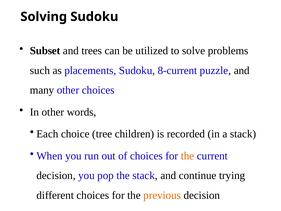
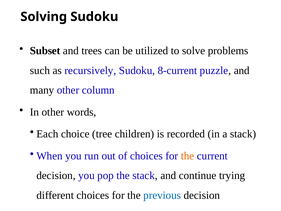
placements: placements -> recursively (90, 70)
other choices: choices -> column (98, 90)
previous colour: orange -> blue (162, 195)
